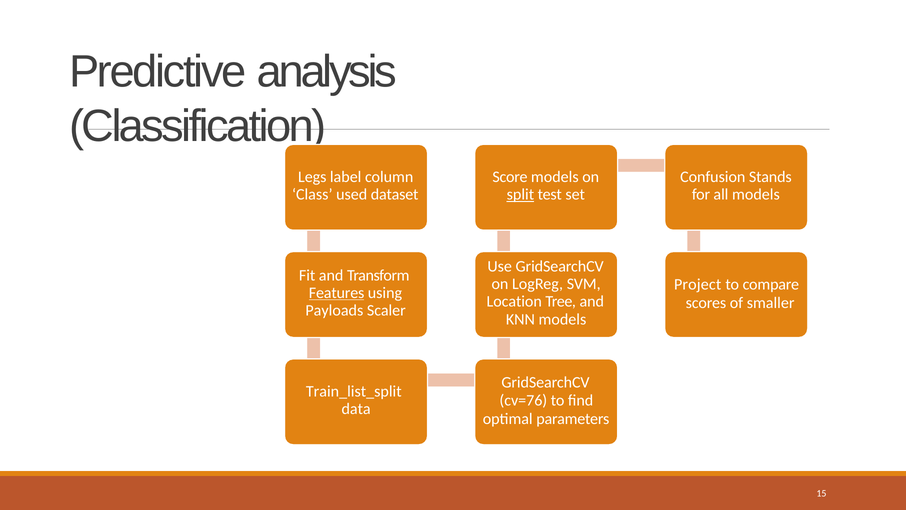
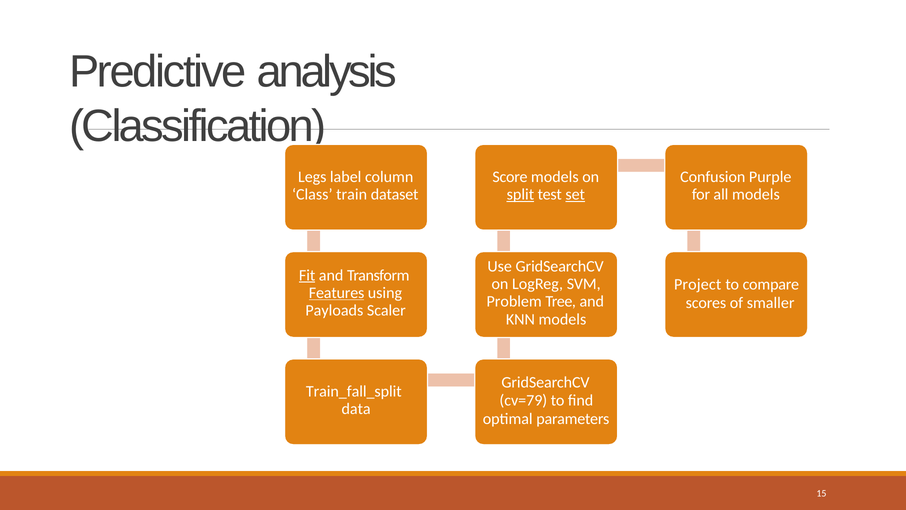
Stands: Stands -> Purple (770, 177)
used: used -> train (352, 194)
set underline: none -> present (575, 194)
Fit underline: none -> present (307, 275)
Location: Location -> Problem (514, 301)
Train_list_split: Train_list_split -> Train_fall_split (354, 391)
cv=76: cv=76 -> cv=79 (523, 400)
